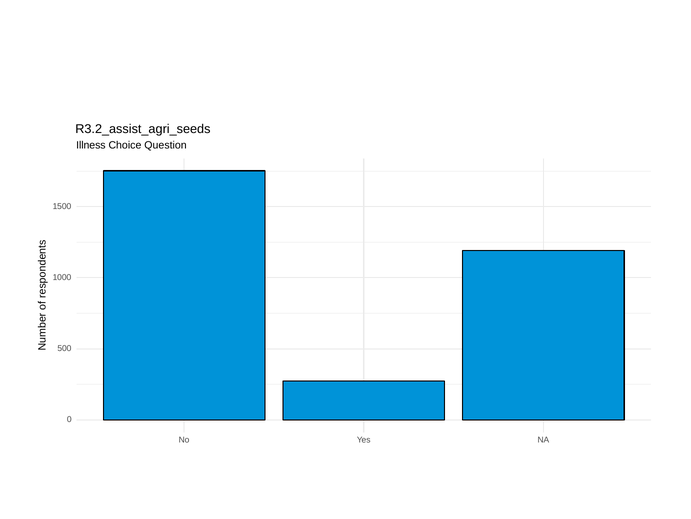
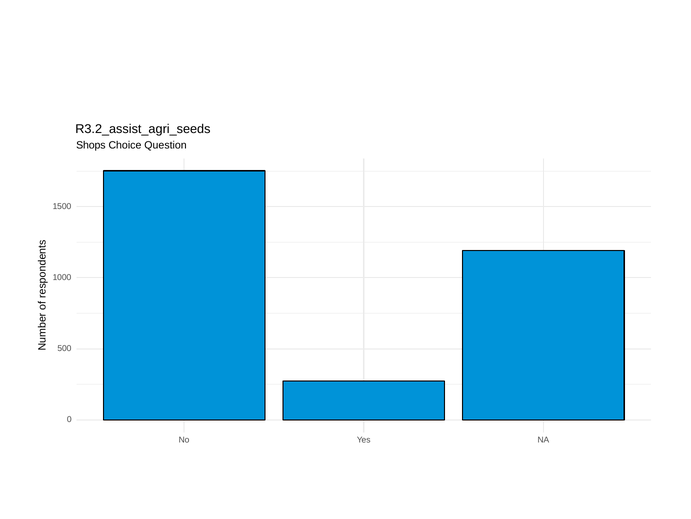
Illness: Illness -> Shops (91, 145)
